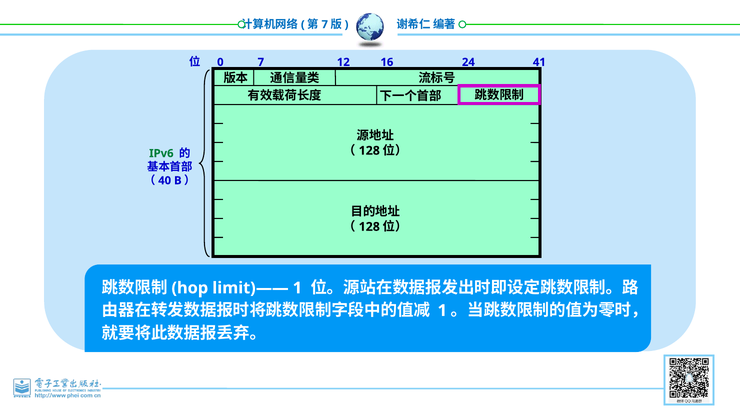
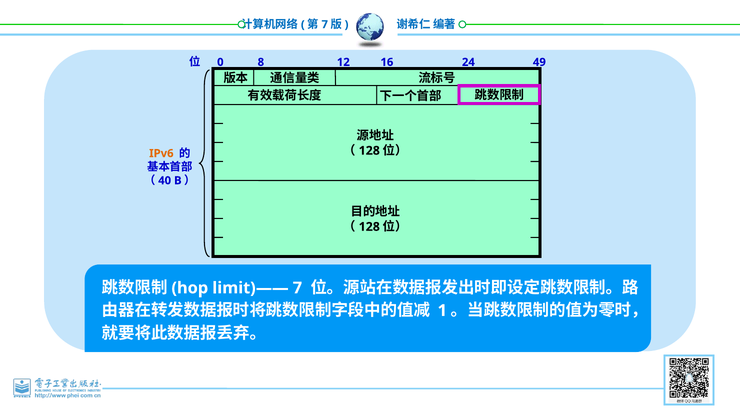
0 7: 7 -> 8 (261, 62)
41: 41 -> 49 (539, 62)
IPv6 colour: green -> orange (161, 154)
limit)—— 1: 1 -> 7 (297, 288)
